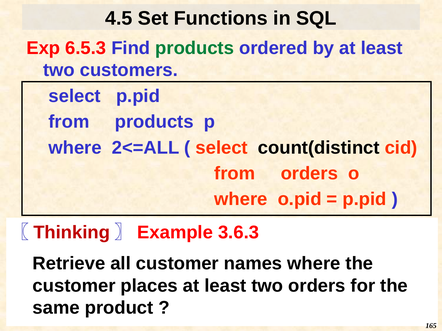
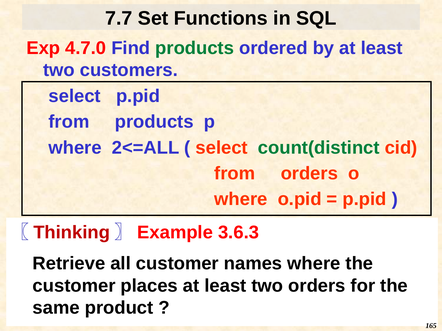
4.5: 4.5 -> 7.7 (119, 18)
6.5.3: 6.5.3 -> 4.7.0 (86, 48)
count(distinct colour: black -> green (319, 148)
